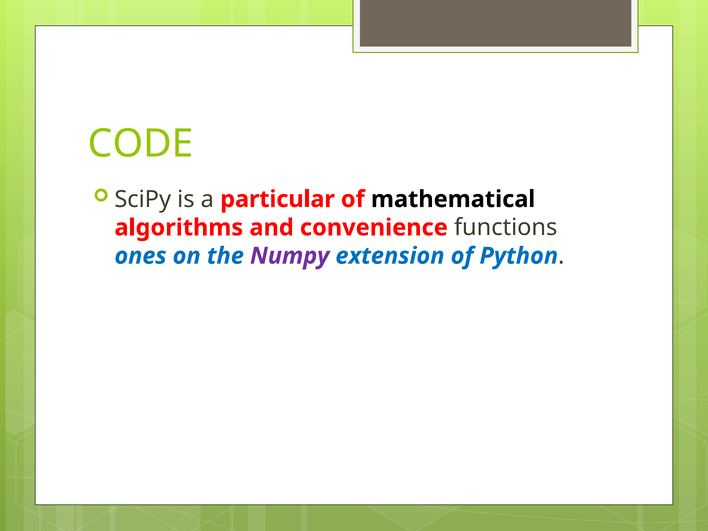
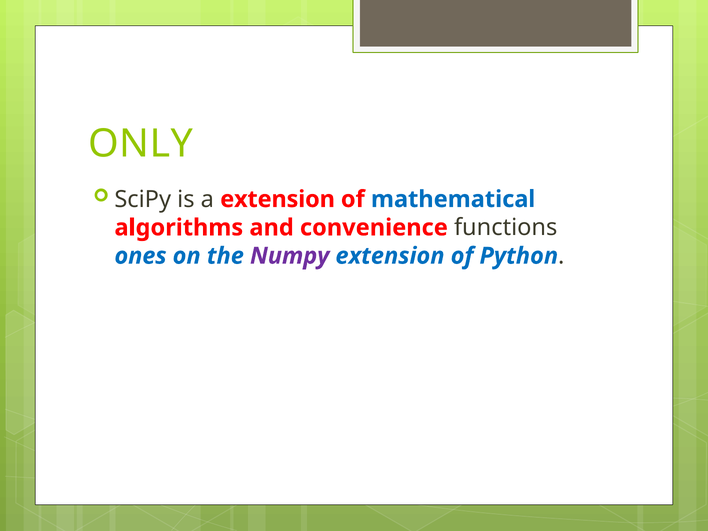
CODE: CODE -> ONLY (141, 144)
a particular: particular -> extension (278, 199)
mathematical colour: black -> blue (453, 199)
